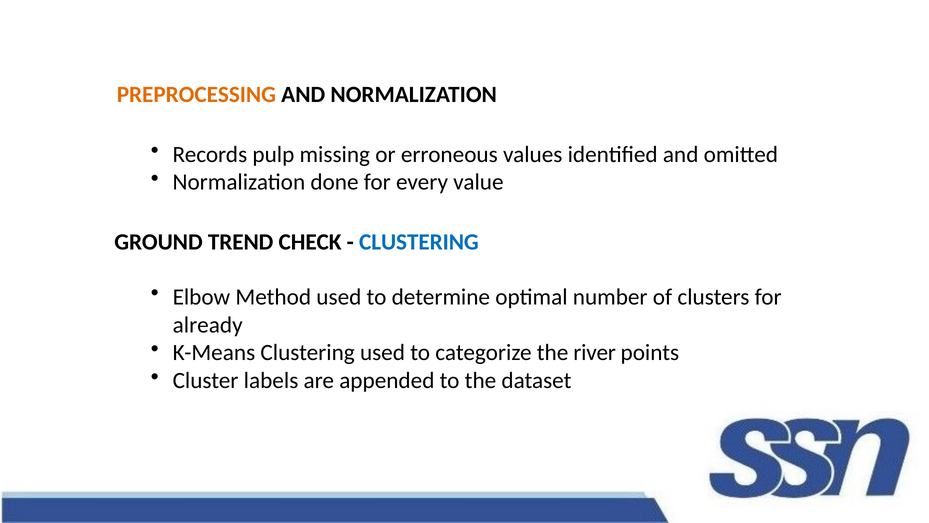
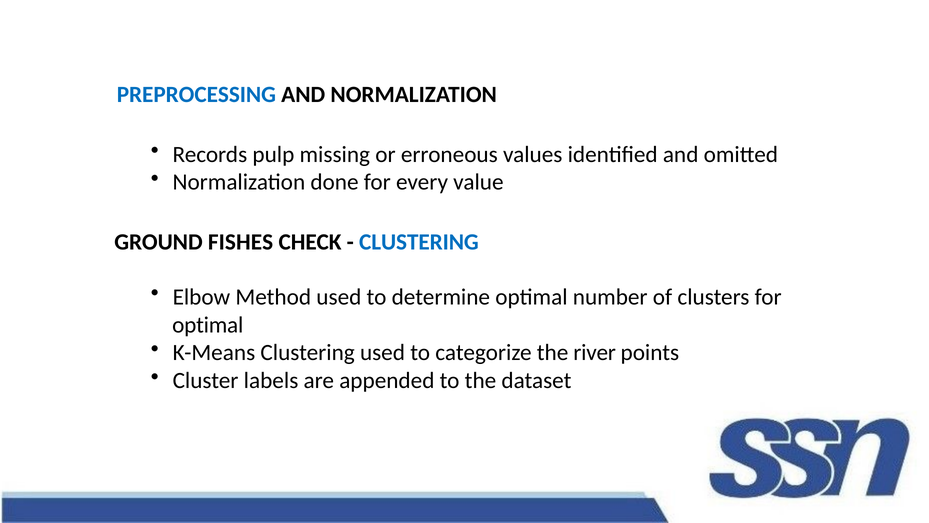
PREPROCESSING colour: orange -> blue (196, 94)
TREND: TREND -> FISHES (241, 242)
already: already -> optimal (208, 325)
